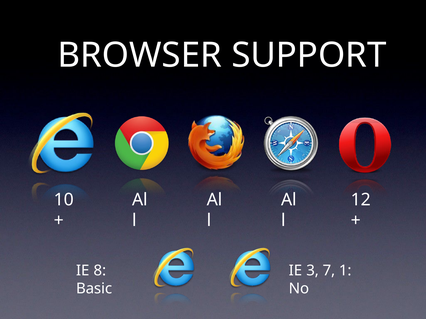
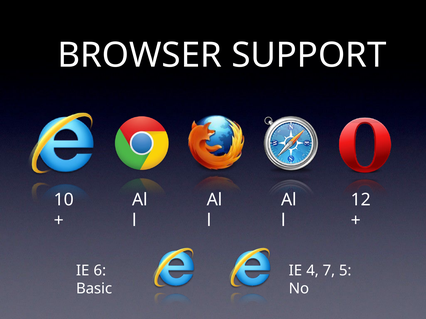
8: 8 -> 6 (100, 271)
3: 3 -> 4 (313, 271)
1: 1 -> 5 (345, 271)
